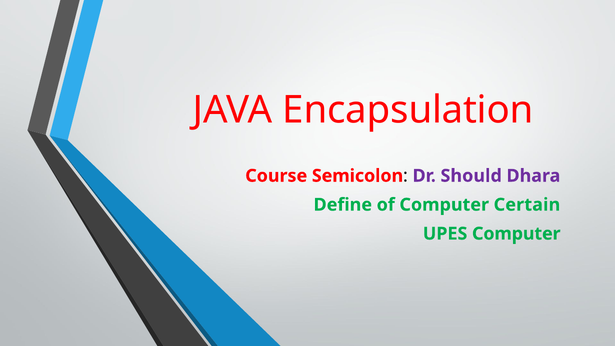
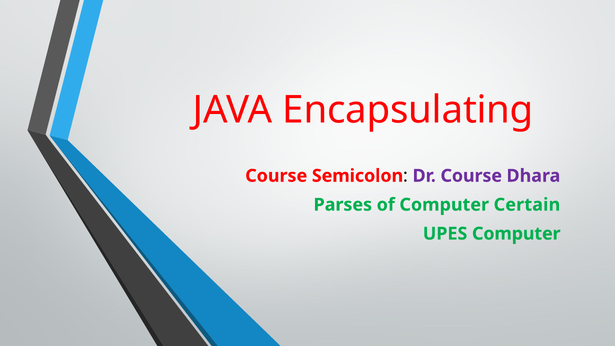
Encapsulation: Encapsulation -> Encapsulating (408, 110)
Dr Should: Should -> Course (471, 176)
Define: Define -> Parses (343, 205)
